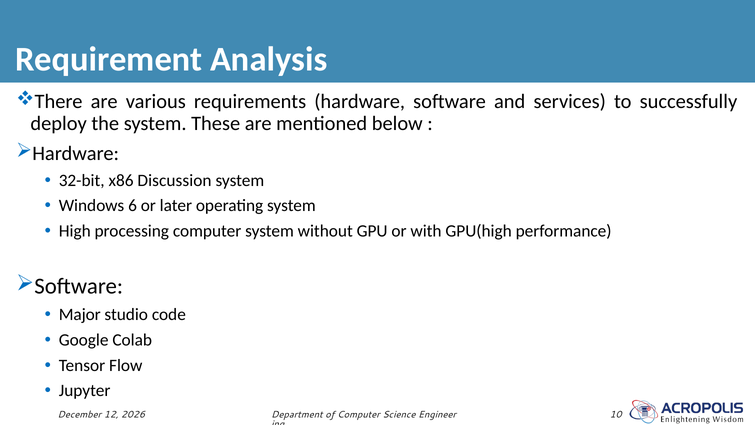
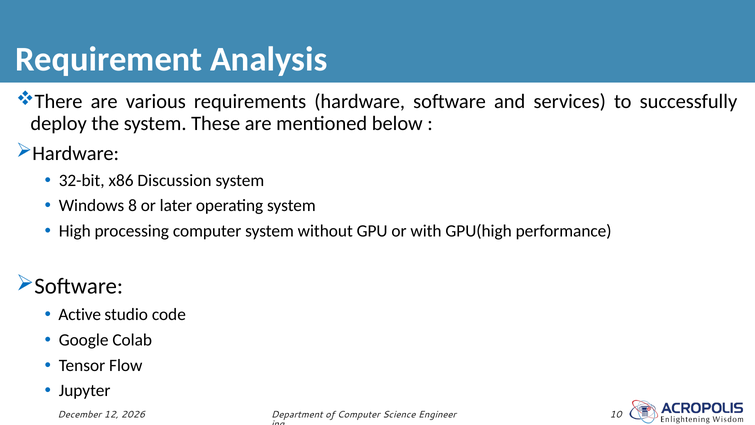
6: 6 -> 8 (133, 206)
Major: Major -> Active (80, 314)
